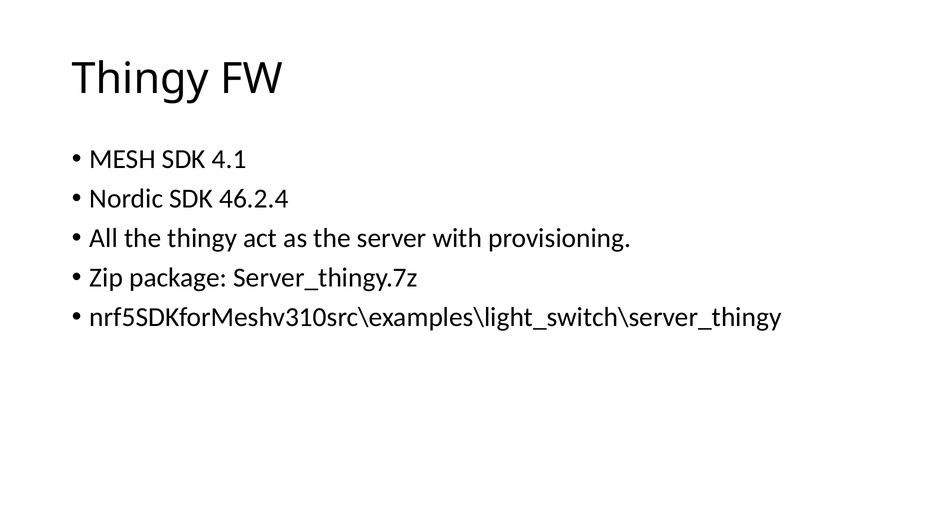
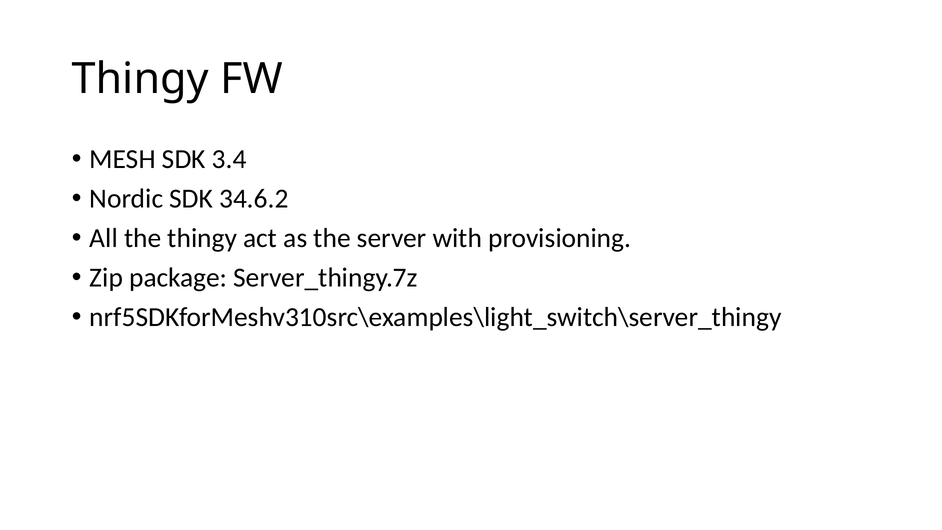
4.1: 4.1 -> 3.4 (229, 159)
46.2.4: 46.2.4 -> 34.6.2 (254, 199)
